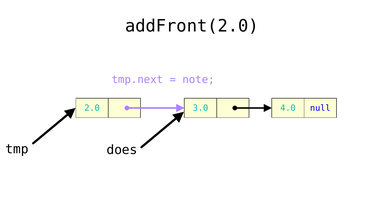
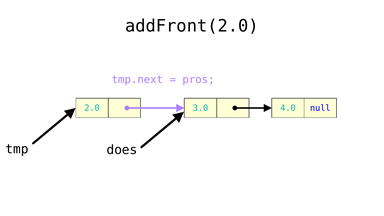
note: note -> pros (198, 80)
